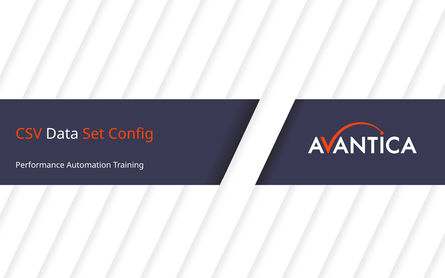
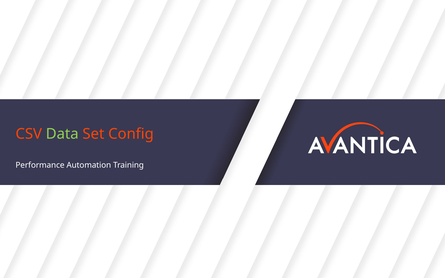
Data colour: white -> light green (62, 134)
